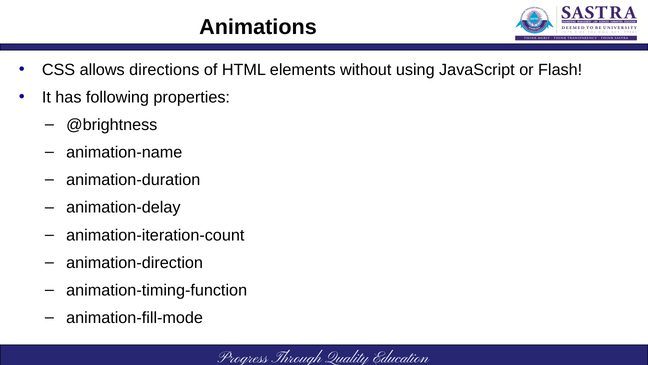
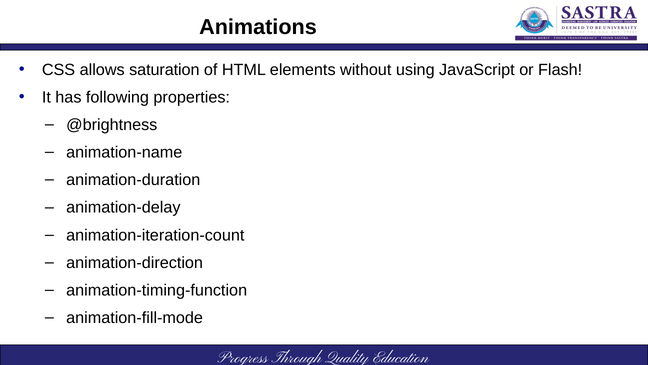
directions: directions -> saturation (164, 70)
